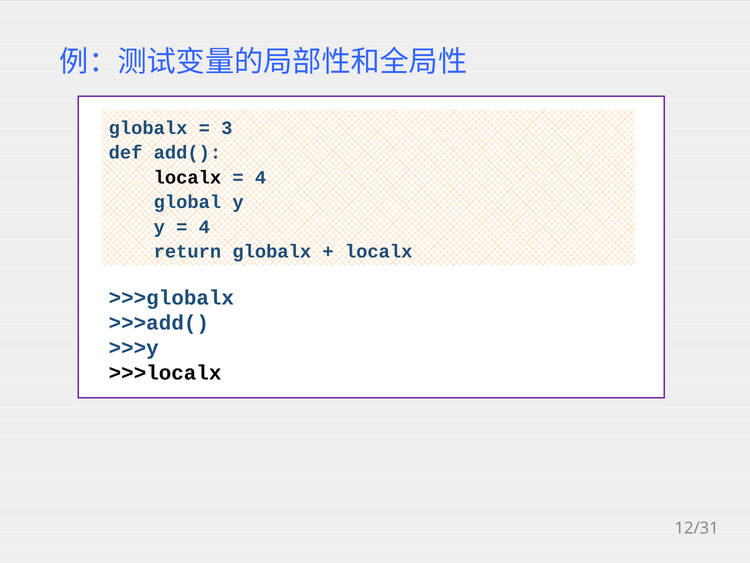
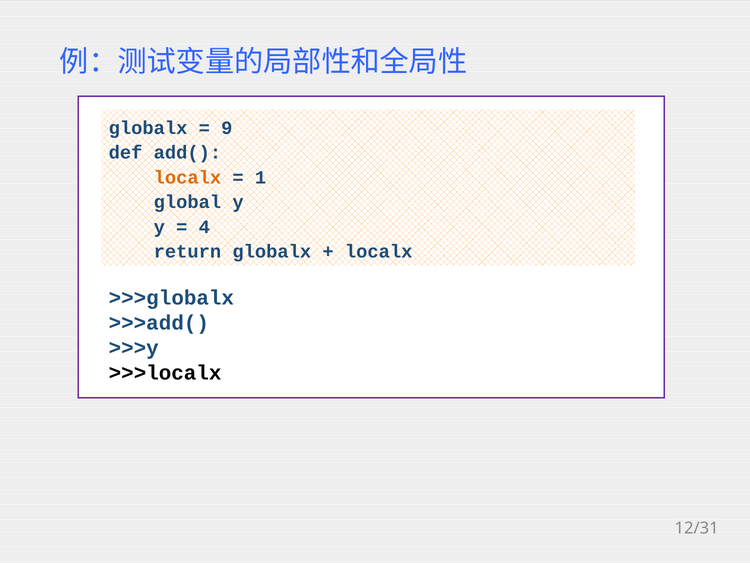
3: 3 -> 9 (227, 128)
localx colour: black -> orange (187, 177)
4: 4 -> 1 (261, 177)
